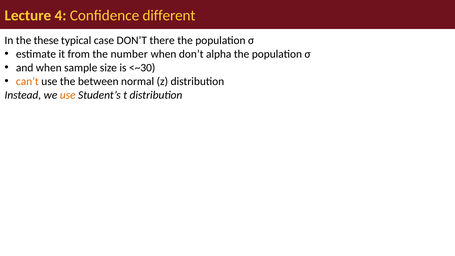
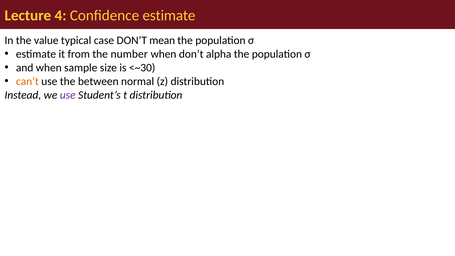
Confidence different: different -> estimate (169, 16)
these: these -> value (46, 40)
there: there -> mean (162, 40)
use colour: orange -> purple (68, 95)
